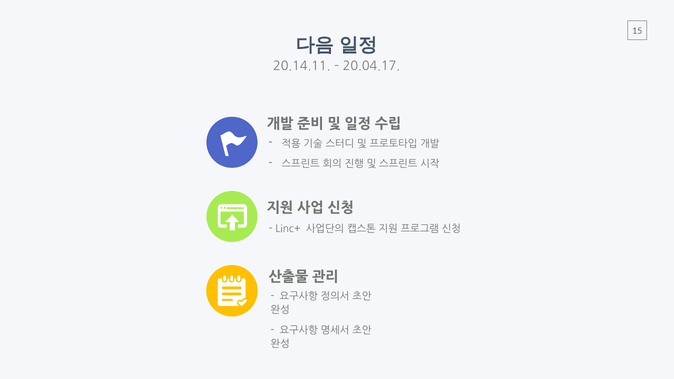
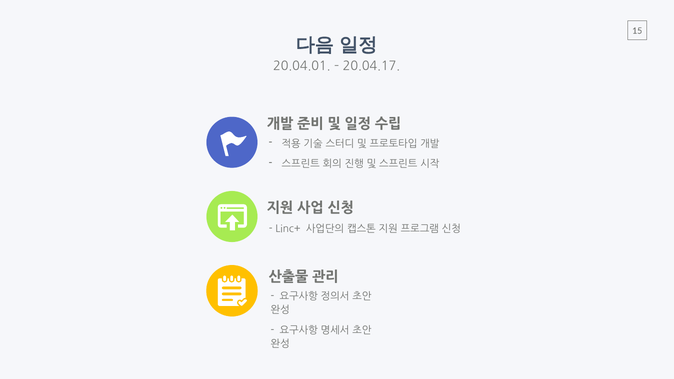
20.14.11: 20.14.11 -> 20.04.01 (302, 66)
